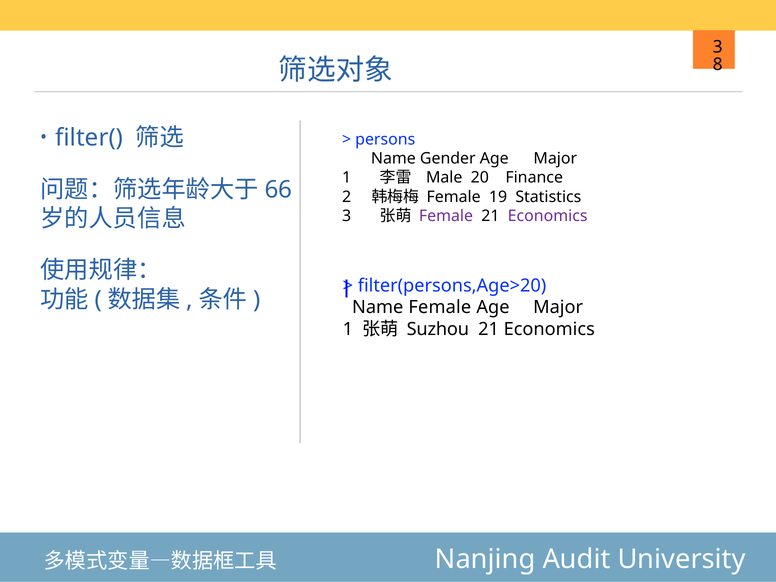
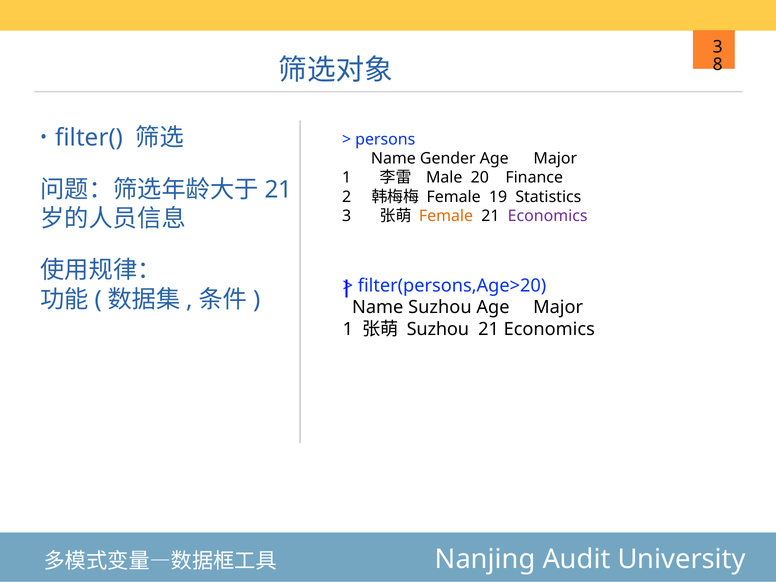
66: 66 -> 21 (278, 190)
Female colour: purple -> orange (446, 216)
Name Female: Female -> Suzhou (440, 307)
